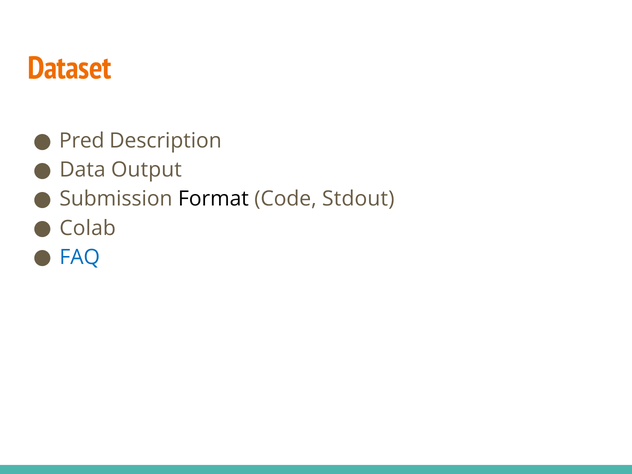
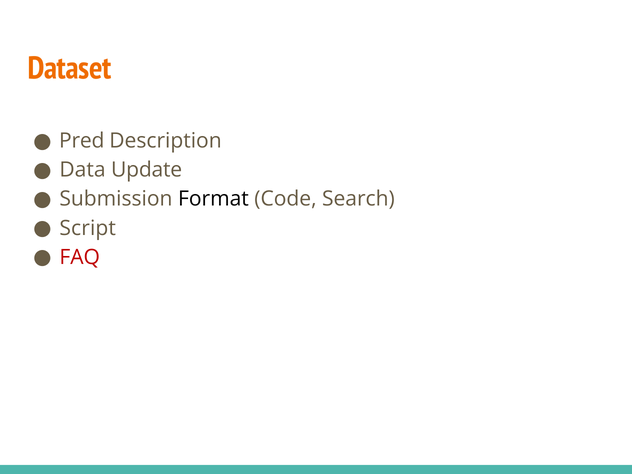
Output: Output -> Update (147, 170)
Stdout: Stdout -> Search (358, 199)
Colab: Colab -> Script (88, 228)
FAQ colour: blue -> red (80, 257)
